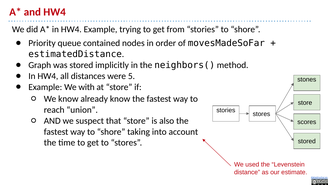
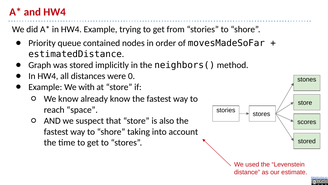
5: 5 -> 0 (131, 76)
union: union -> space (82, 110)
